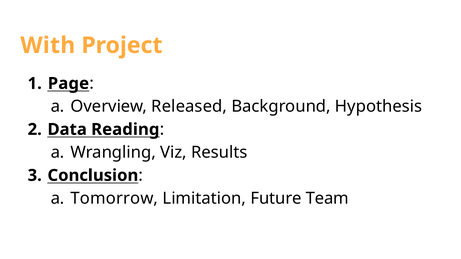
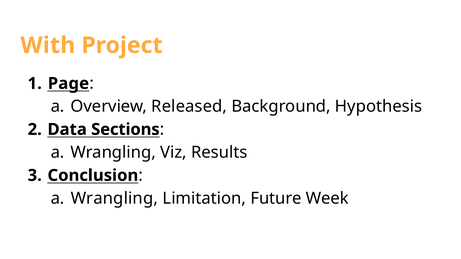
Reading: Reading -> Sections (125, 130)
Tomorrow: Tomorrow -> Wrangling (114, 199)
Team: Team -> Week (327, 199)
